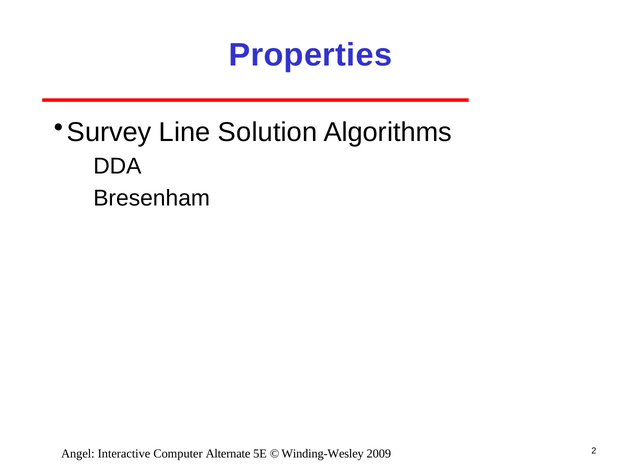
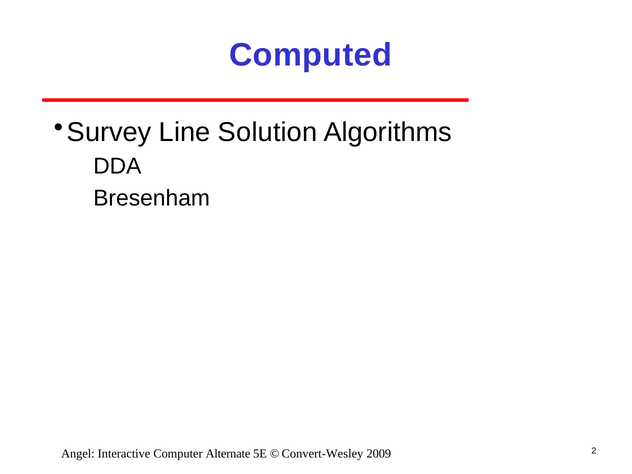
Properties: Properties -> Computed (311, 55)
Winding-Wesley: Winding-Wesley -> Convert-Wesley (322, 454)
